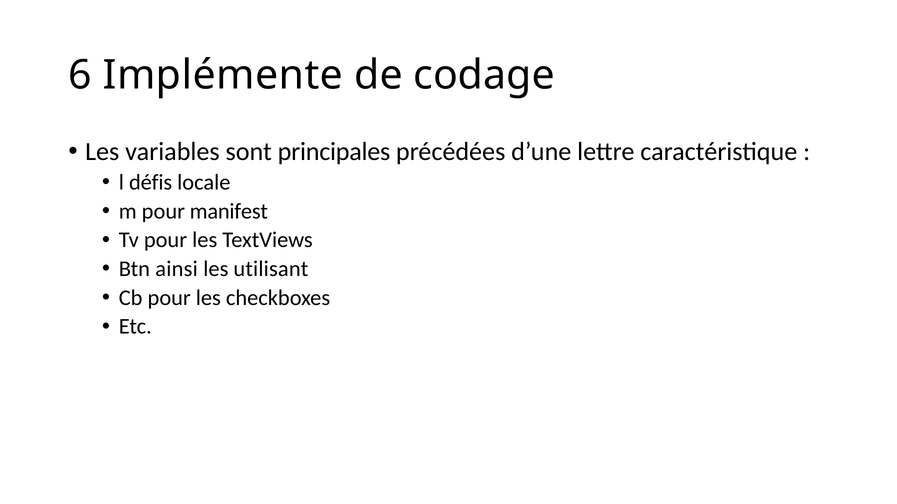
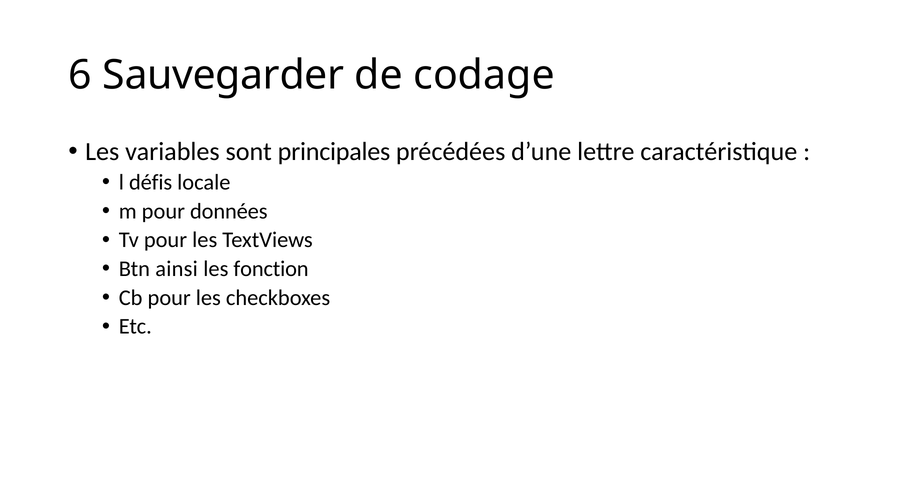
Implémente: Implémente -> Sauvegarder (223, 75)
manifest: manifest -> données (229, 211)
utilisant: utilisant -> fonction (271, 269)
